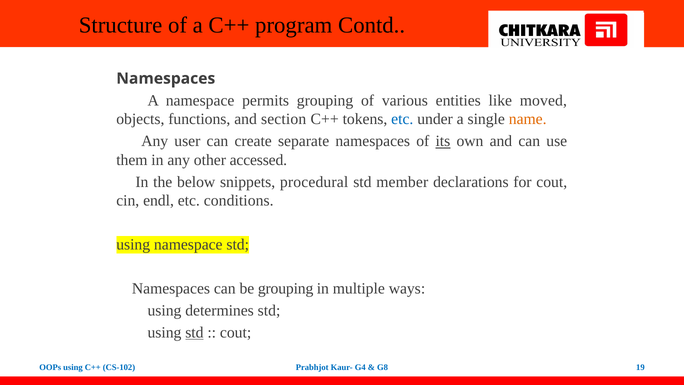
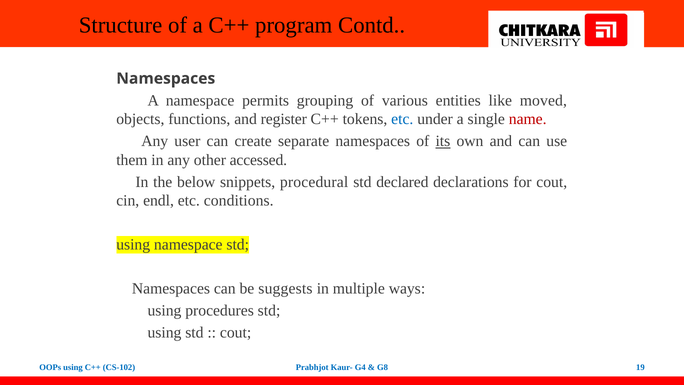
section: section -> register (284, 119)
name colour: orange -> red (528, 119)
member: member -> declared (402, 182)
be grouping: grouping -> suggests (285, 288)
determines: determines -> procedures (220, 310)
std underline: present -> none (194, 332)
